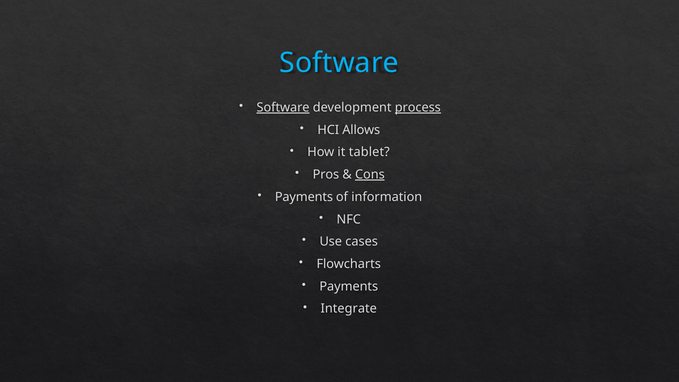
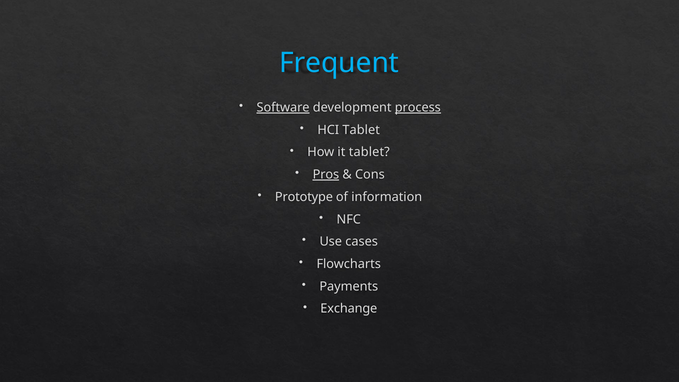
Software: Software -> Frequent (339, 63)
HCI Allows: Allows -> Tablet (361, 130)
Pros underline: none -> present (326, 175)
Cons underline: present -> none (370, 175)
Payments: Payments -> Prototype (304, 197)
Integrate: Integrate -> Exchange (349, 309)
